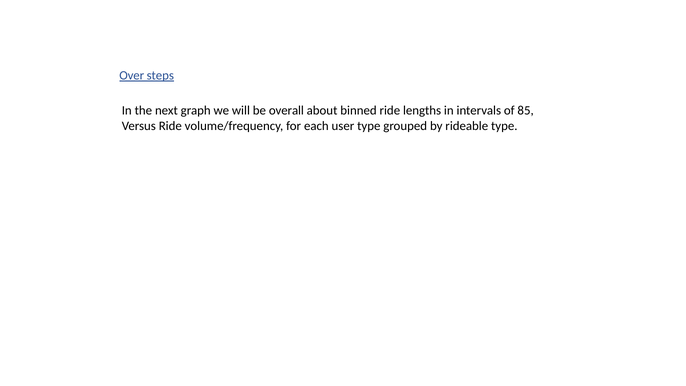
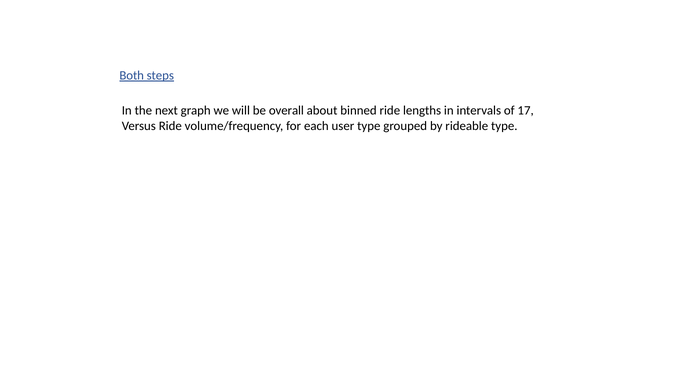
Over: Over -> Both (132, 75)
85: 85 -> 17 (526, 111)
